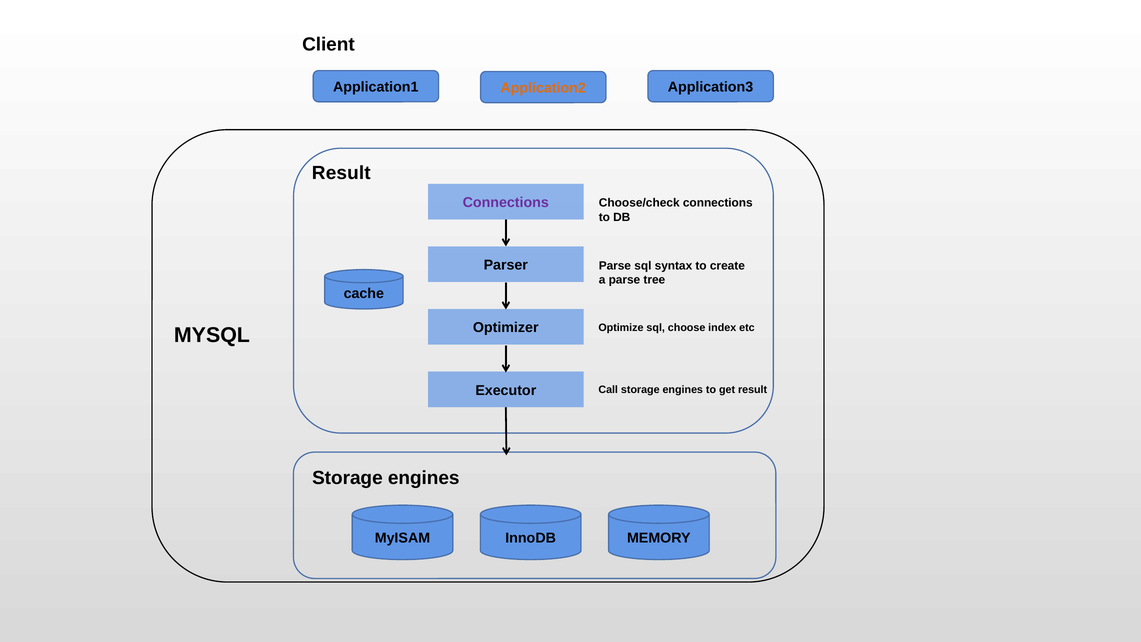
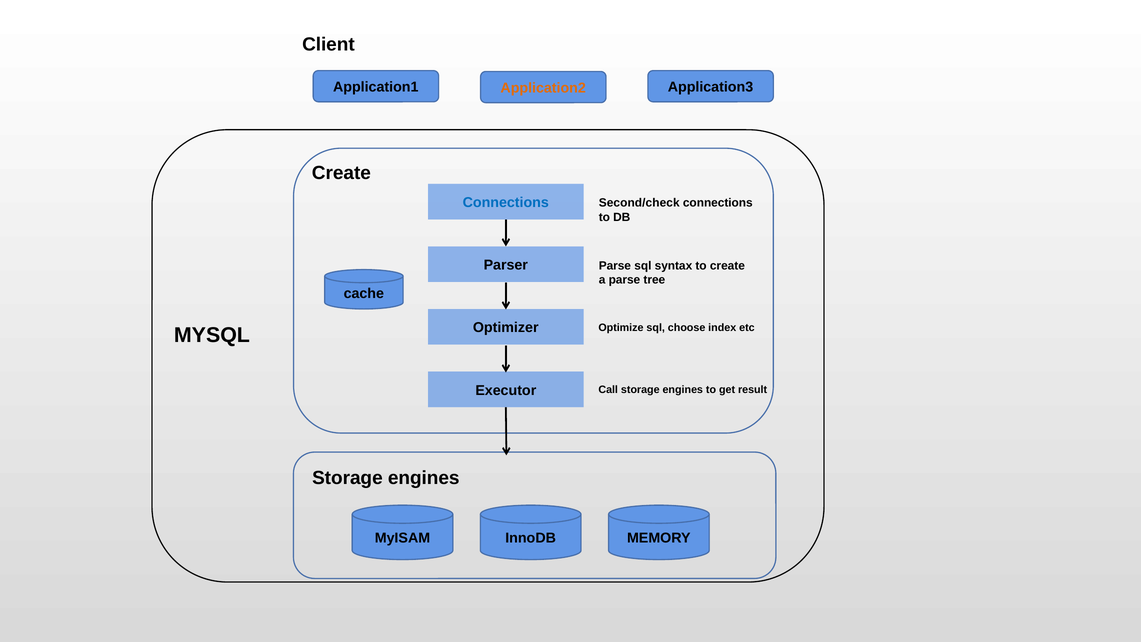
Result: Result -> Create (341, 173)
Connections colour: purple -> blue (506, 203)
Choose/check: Choose/check -> Second/check (639, 203)
